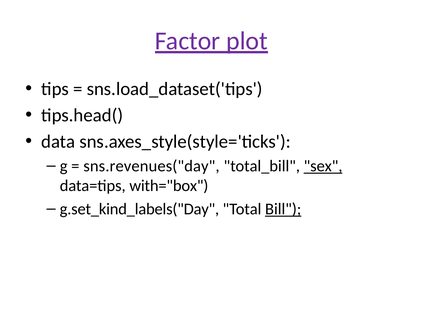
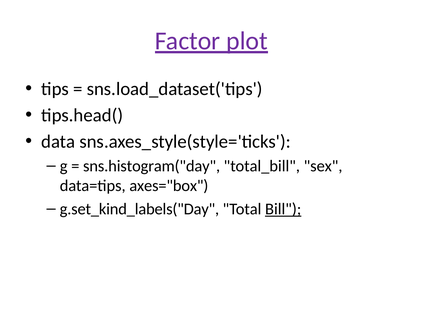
sns.revenues("day: sns.revenues("day -> sns.histogram("day (152, 166)
sex underline: present -> none (323, 166)
with="box: with="box -> axes="box (169, 185)
